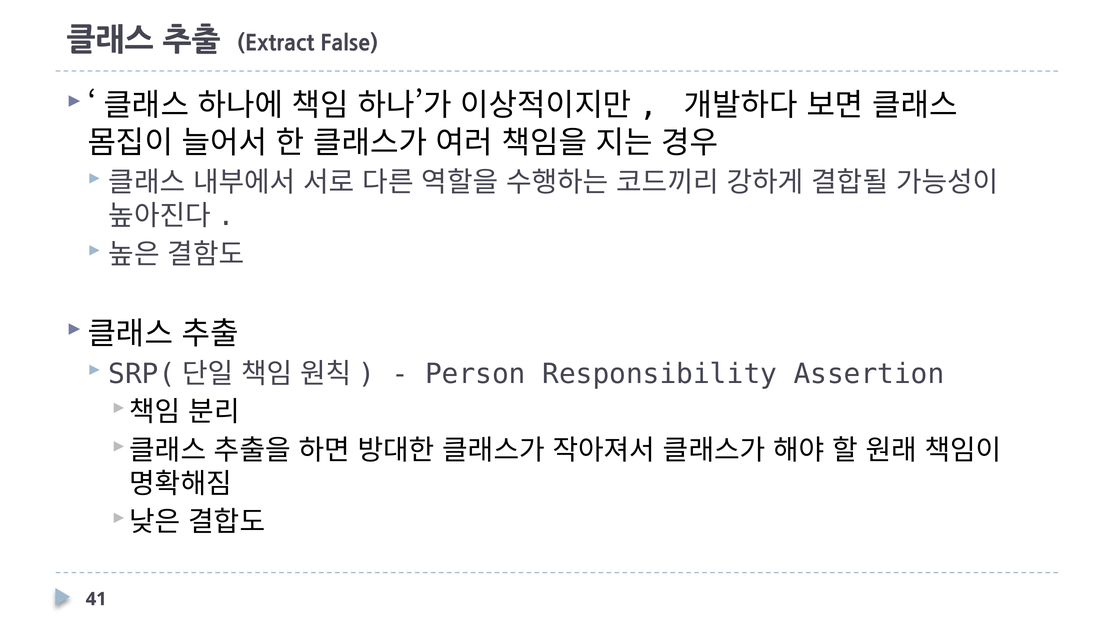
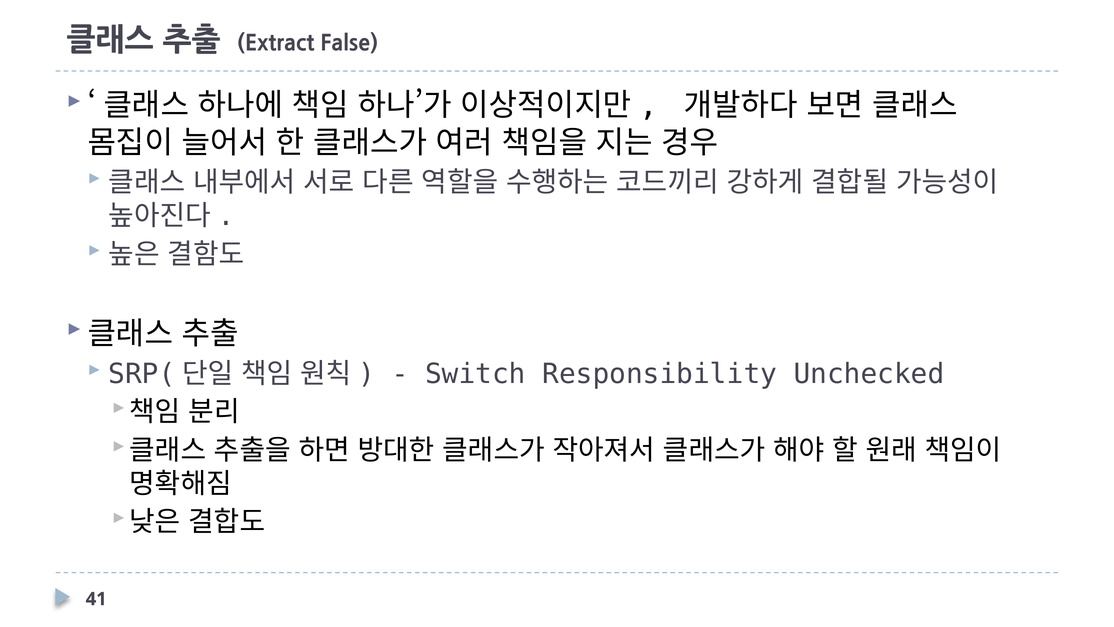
Person: Person -> Switch (475, 374)
Assertion: Assertion -> Unchecked (869, 374)
